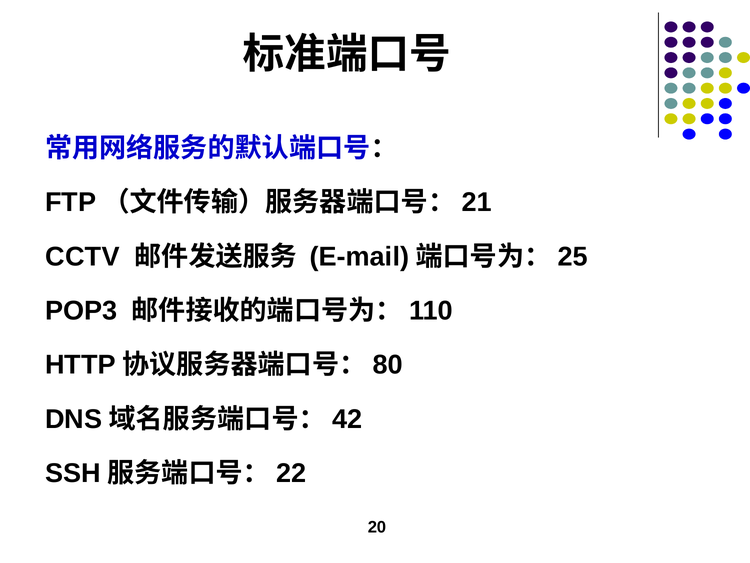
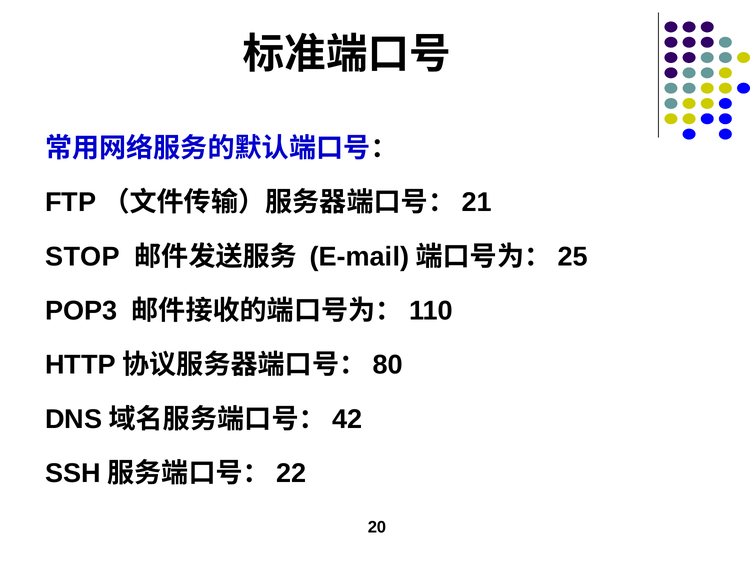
CCTV: CCTV -> STOP (82, 256)
